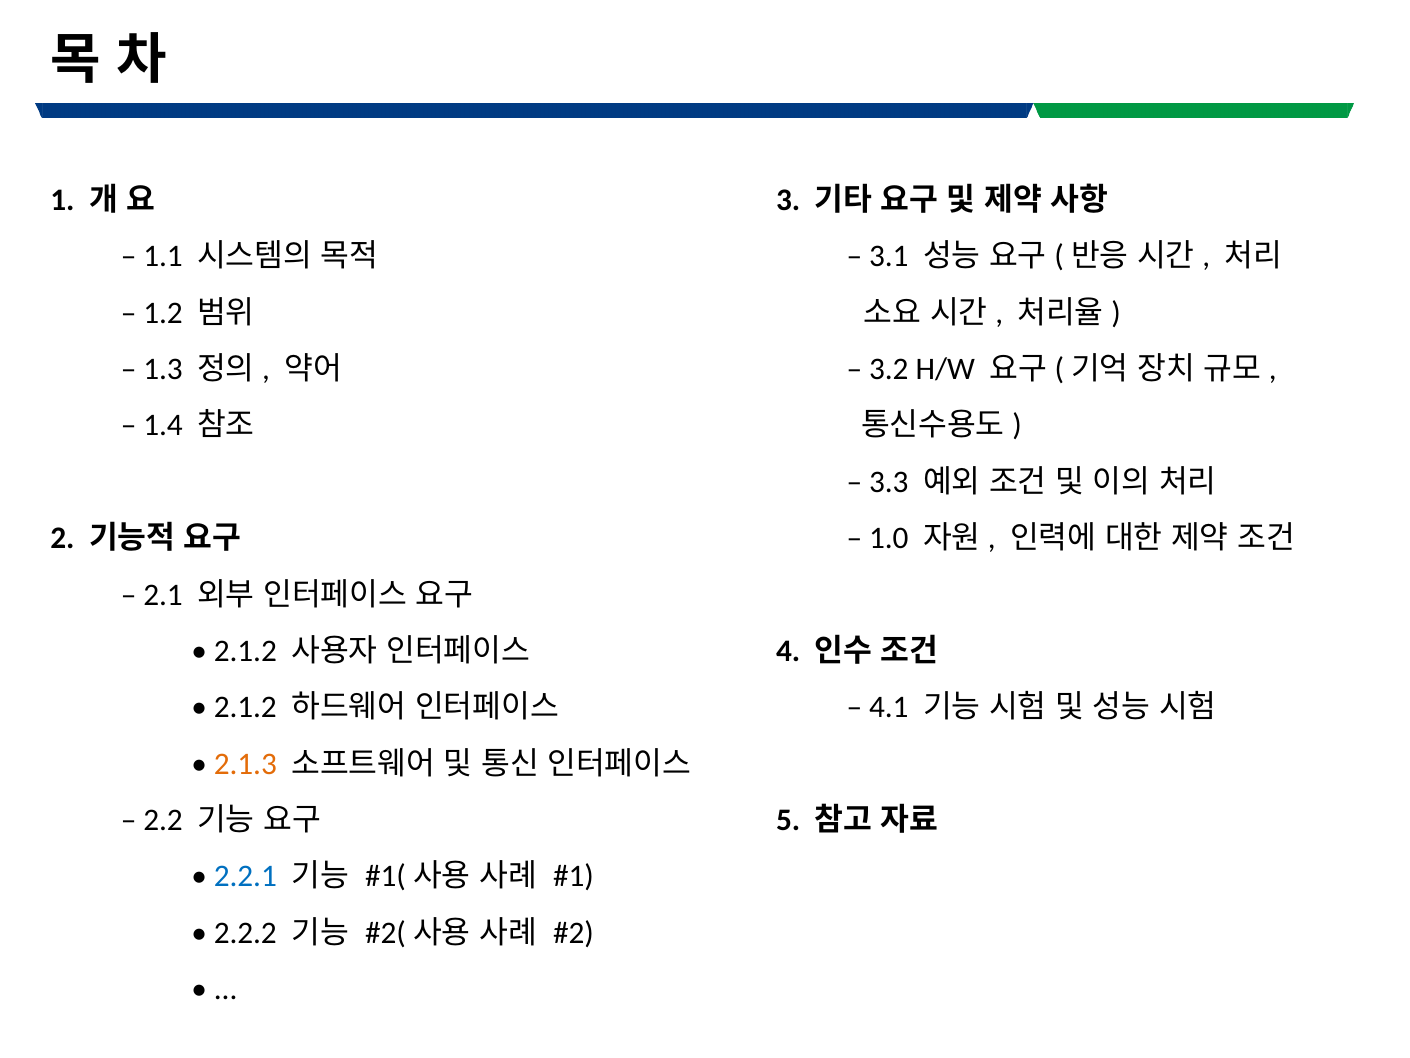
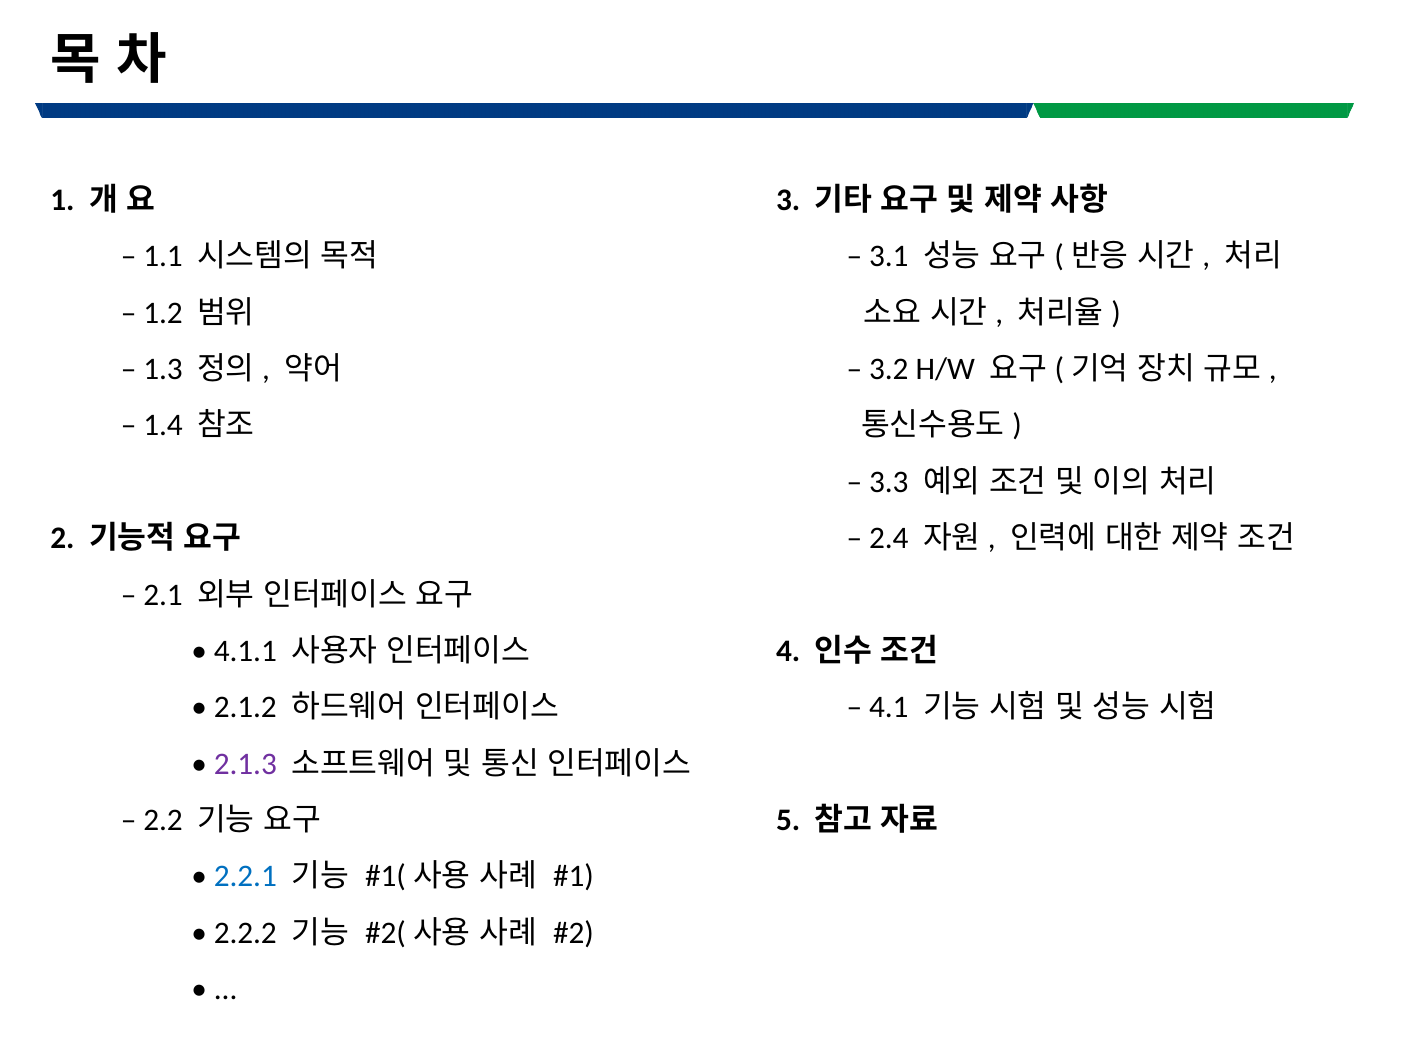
1.0: 1.0 -> 2.4 (889, 538)
2.1.2: 2.1.2 -> 4.1.1 (245, 651)
2.1.3 colour: orange -> purple (245, 763)
